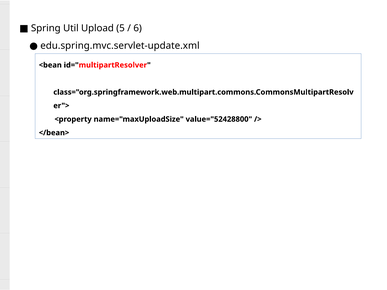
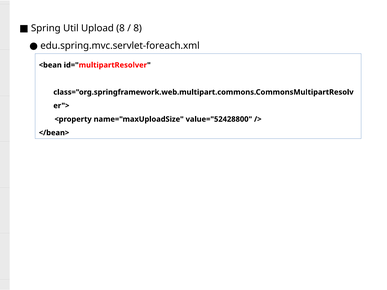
Upload 5: 5 -> 8 (121, 28)
6: 6 -> 8 (138, 28)
edu.spring.mvc.servlet-update.xml: edu.spring.mvc.servlet-update.xml -> edu.spring.mvc.servlet-foreach.xml (120, 46)
